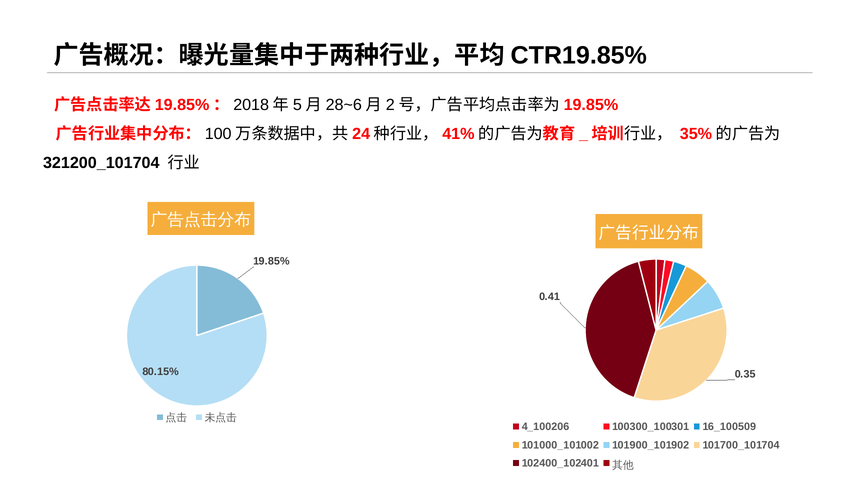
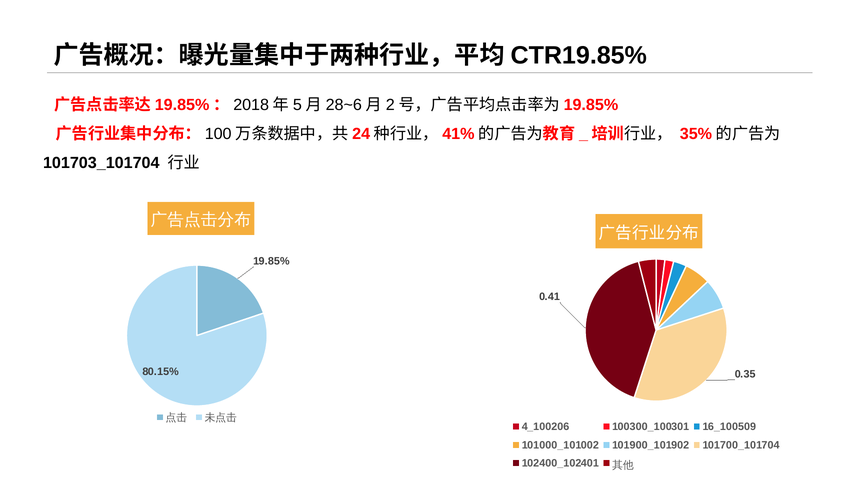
321200_101704: 321200_101704 -> 101703_101704 (101, 163)
